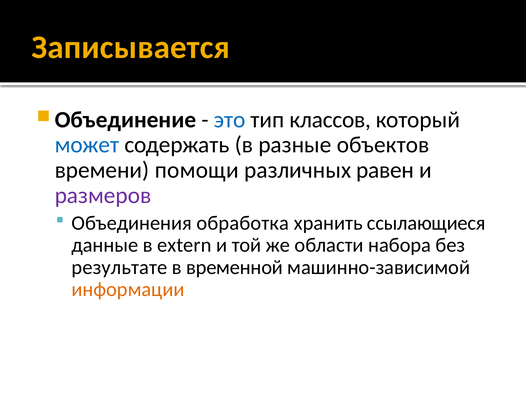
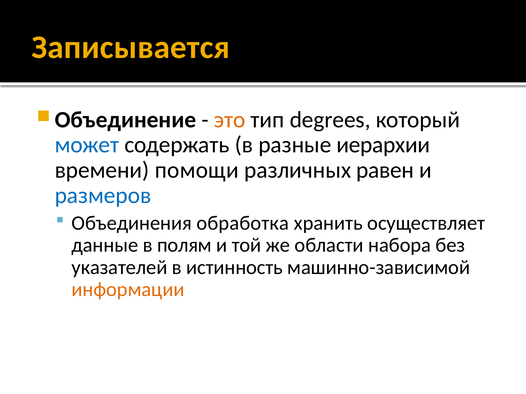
это colour: blue -> orange (230, 120)
классов: классов -> degrees (330, 120)
объектов: объектов -> иерархии (383, 145)
размеров colour: purple -> blue (103, 196)
ссылающиеся: ссылающиеся -> осуществляет (426, 223)
extern: extern -> полям (185, 246)
результате: результате -> указателей (119, 268)
временной: временной -> истинность (235, 268)
